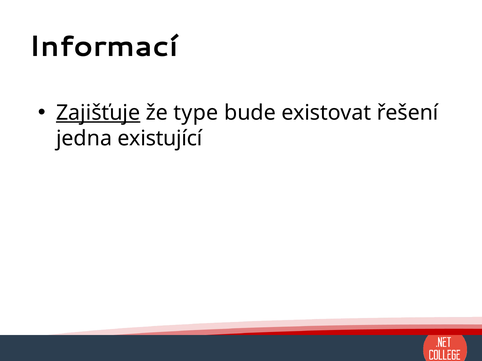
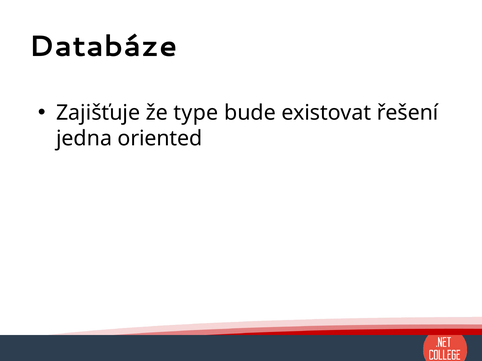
Informací: Informací -> Databáze (103, 47)
Zajišťuje underline: present -> none (98, 113)
existující: existující -> oriented (160, 139)
